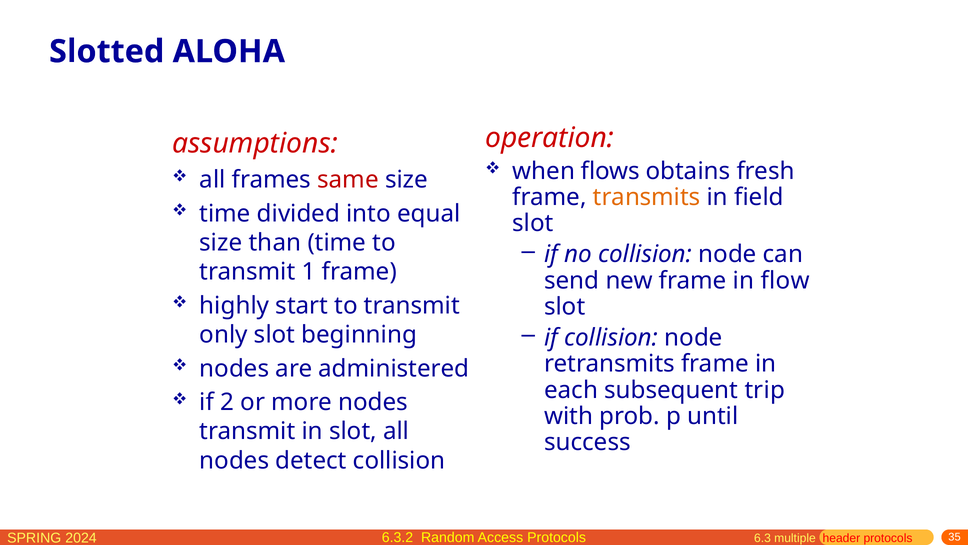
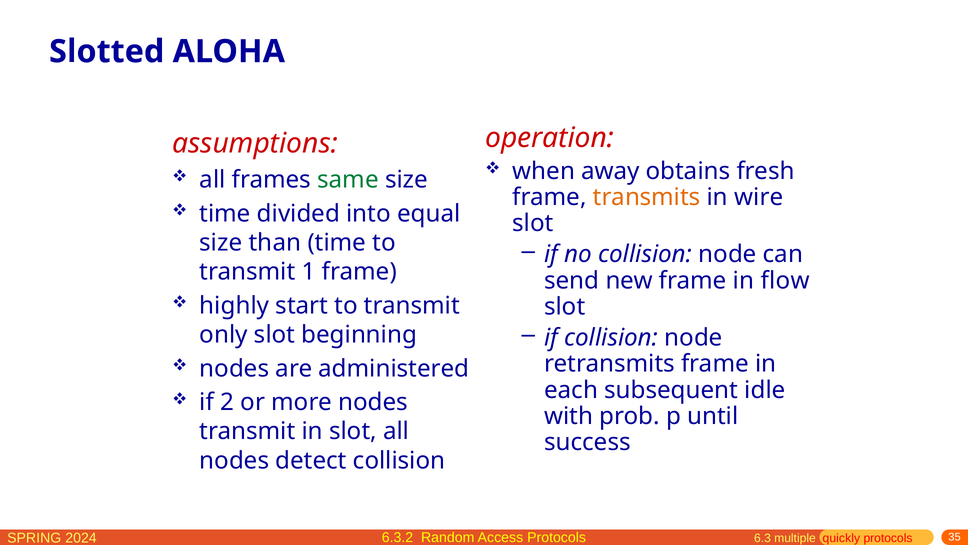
flows: flows -> away (610, 171)
same colour: red -> green (348, 179)
field: field -> wire (759, 197)
trip: trip -> idle (765, 390)
header: header -> quickly (841, 538)
